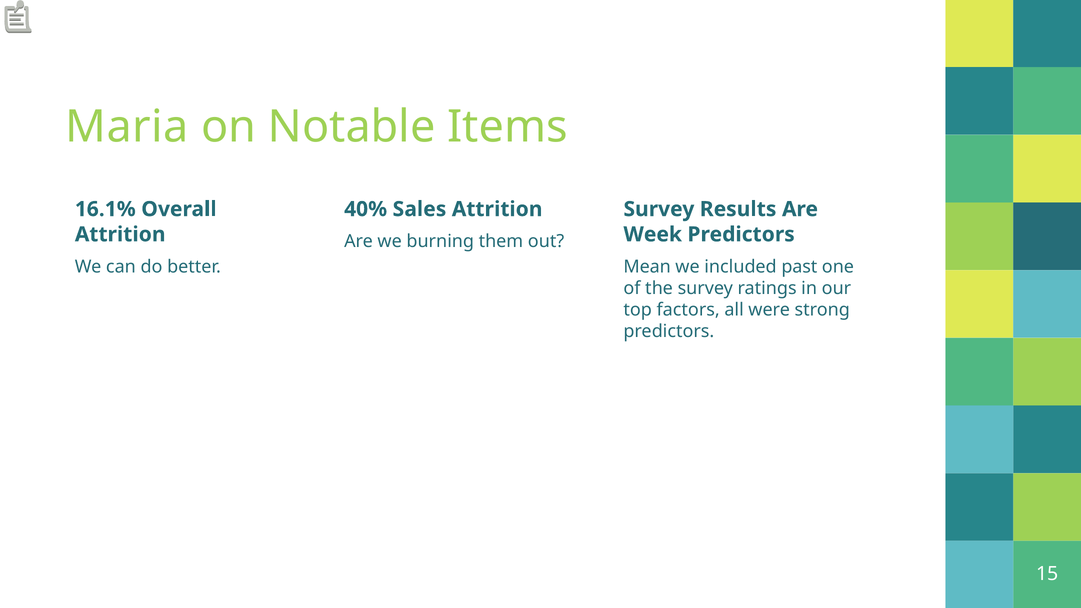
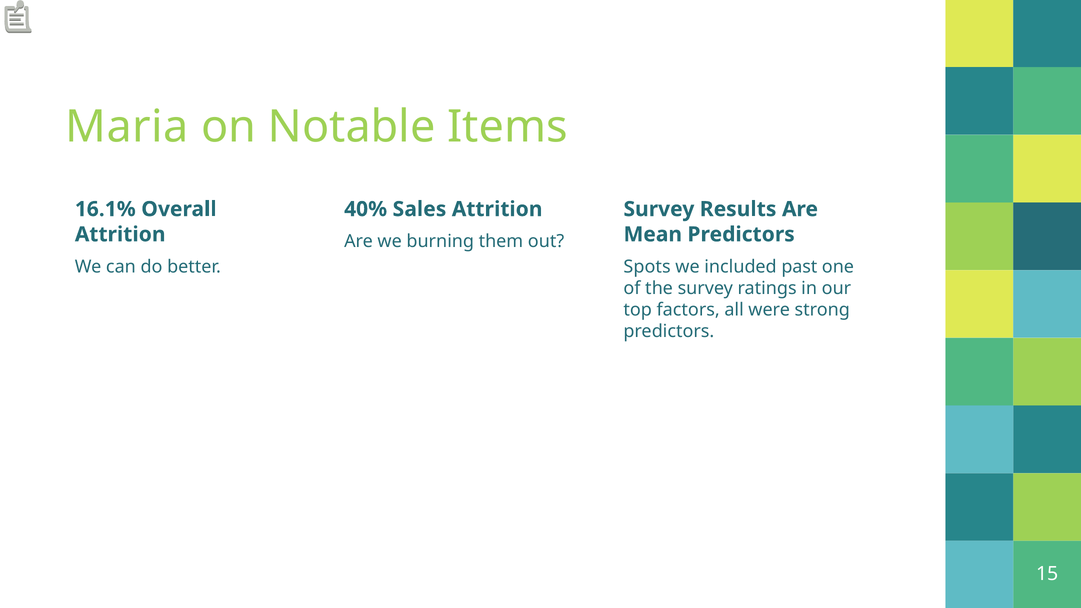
Week: Week -> Mean (653, 234)
Mean: Mean -> Spots (647, 267)
